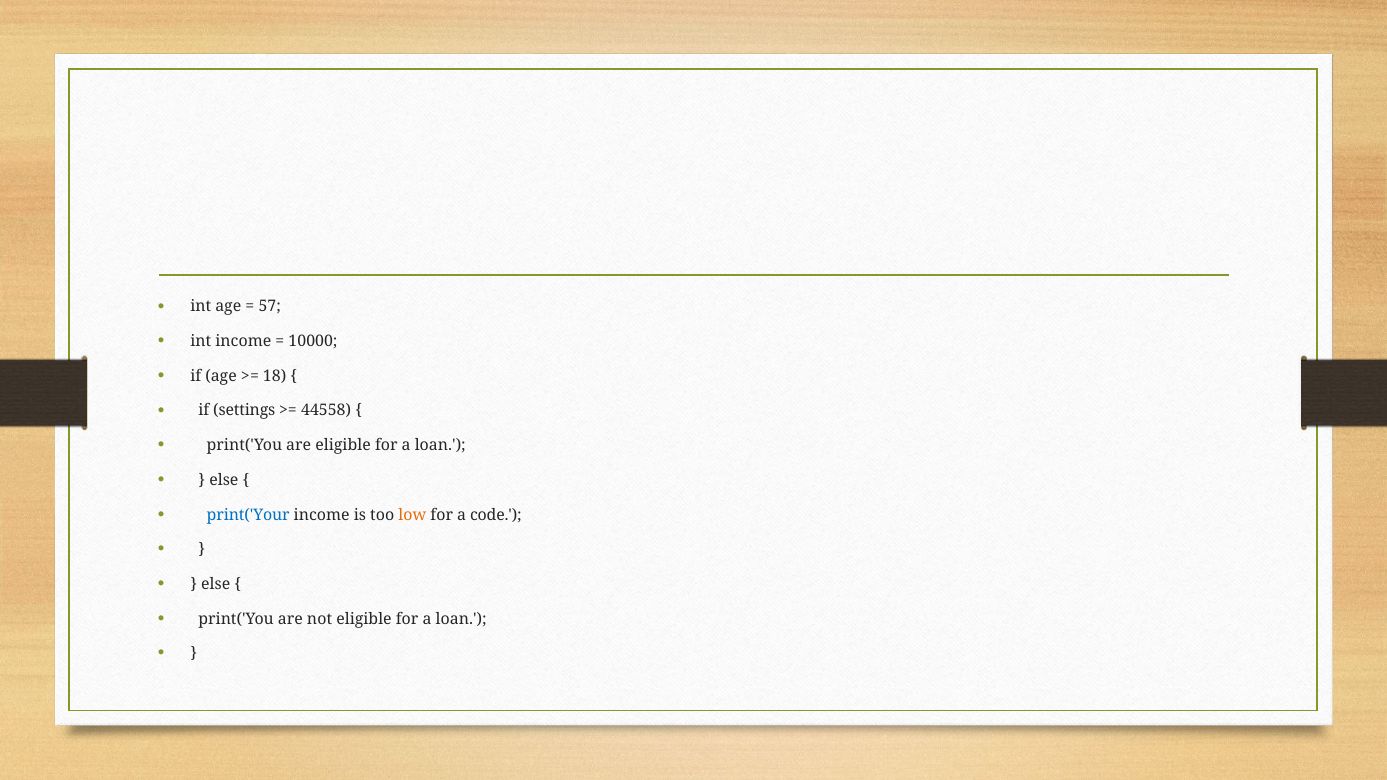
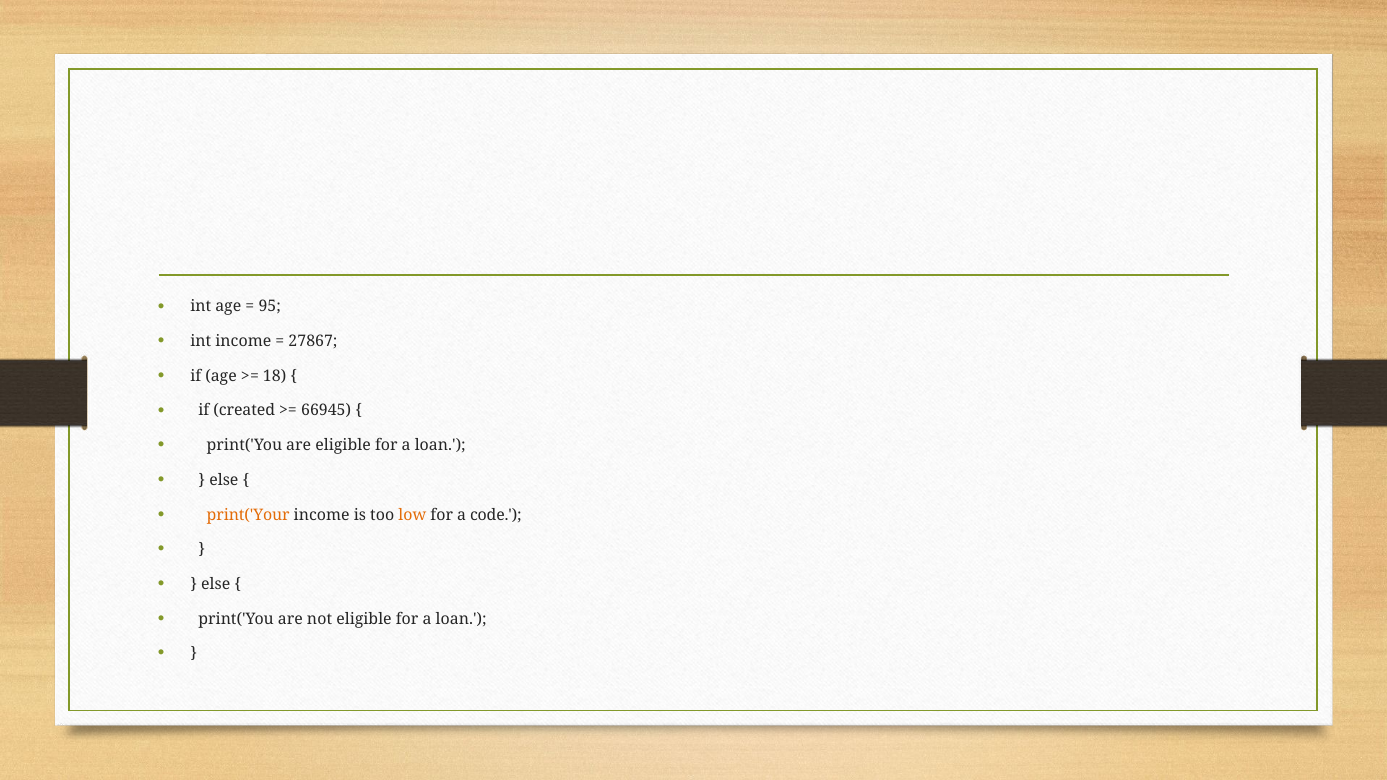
57: 57 -> 95 (270, 307)
10000: 10000 -> 27867 (313, 341)
settings: settings -> created (244, 411)
44558: 44558 -> 66945 (326, 411)
print('Your colour: blue -> orange (248, 515)
